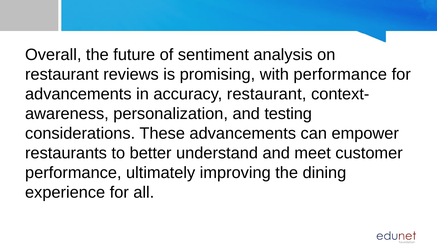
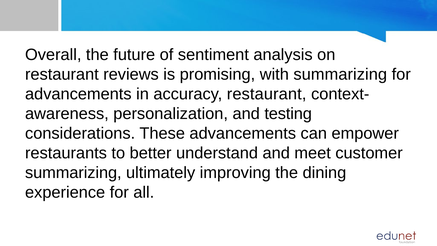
with performance: performance -> summarizing (340, 74)
performance: performance -> summarizing (73, 173)
